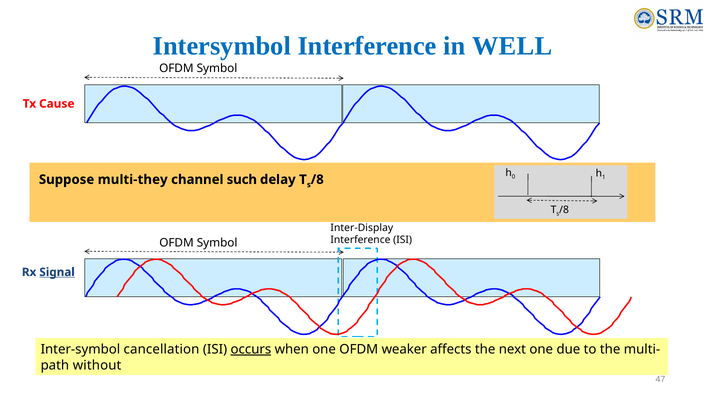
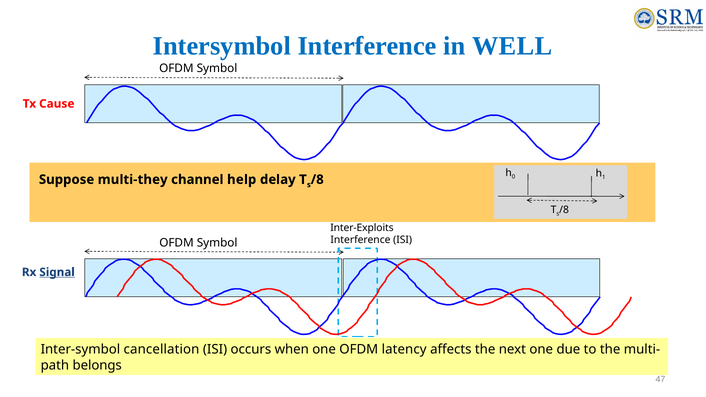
such: such -> help (242, 180)
Inter-Display: Inter-Display -> Inter-Exploits (362, 228)
occurs underline: present -> none (251, 350)
weaker: weaker -> latency (404, 350)
without: without -> belongs (97, 365)
